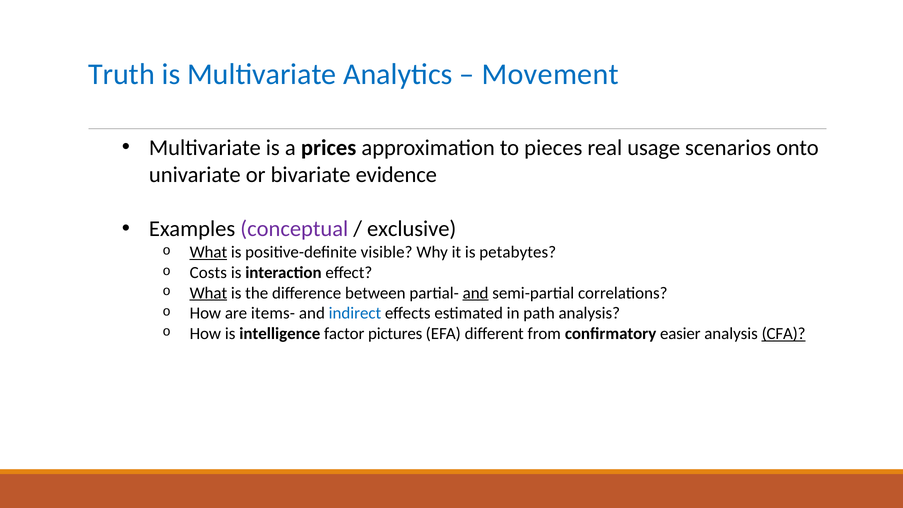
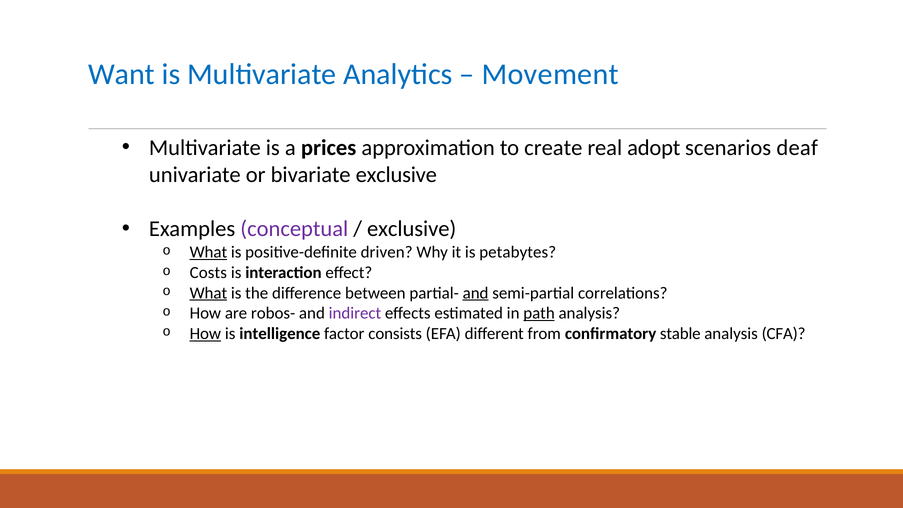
Truth: Truth -> Want (121, 74)
pieces: pieces -> create (553, 148)
usage: usage -> adopt (654, 148)
onto: onto -> deaf (797, 148)
bivariate evidence: evidence -> exclusive (396, 175)
visible: visible -> driven (387, 252)
items-: items- -> robos- (273, 313)
indirect colour: blue -> purple (355, 313)
path underline: none -> present (539, 313)
How underline: none -> present (205, 334)
pictures: pictures -> consists (395, 334)
easier: easier -> stable (680, 334)
CFA underline: present -> none (784, 334)
